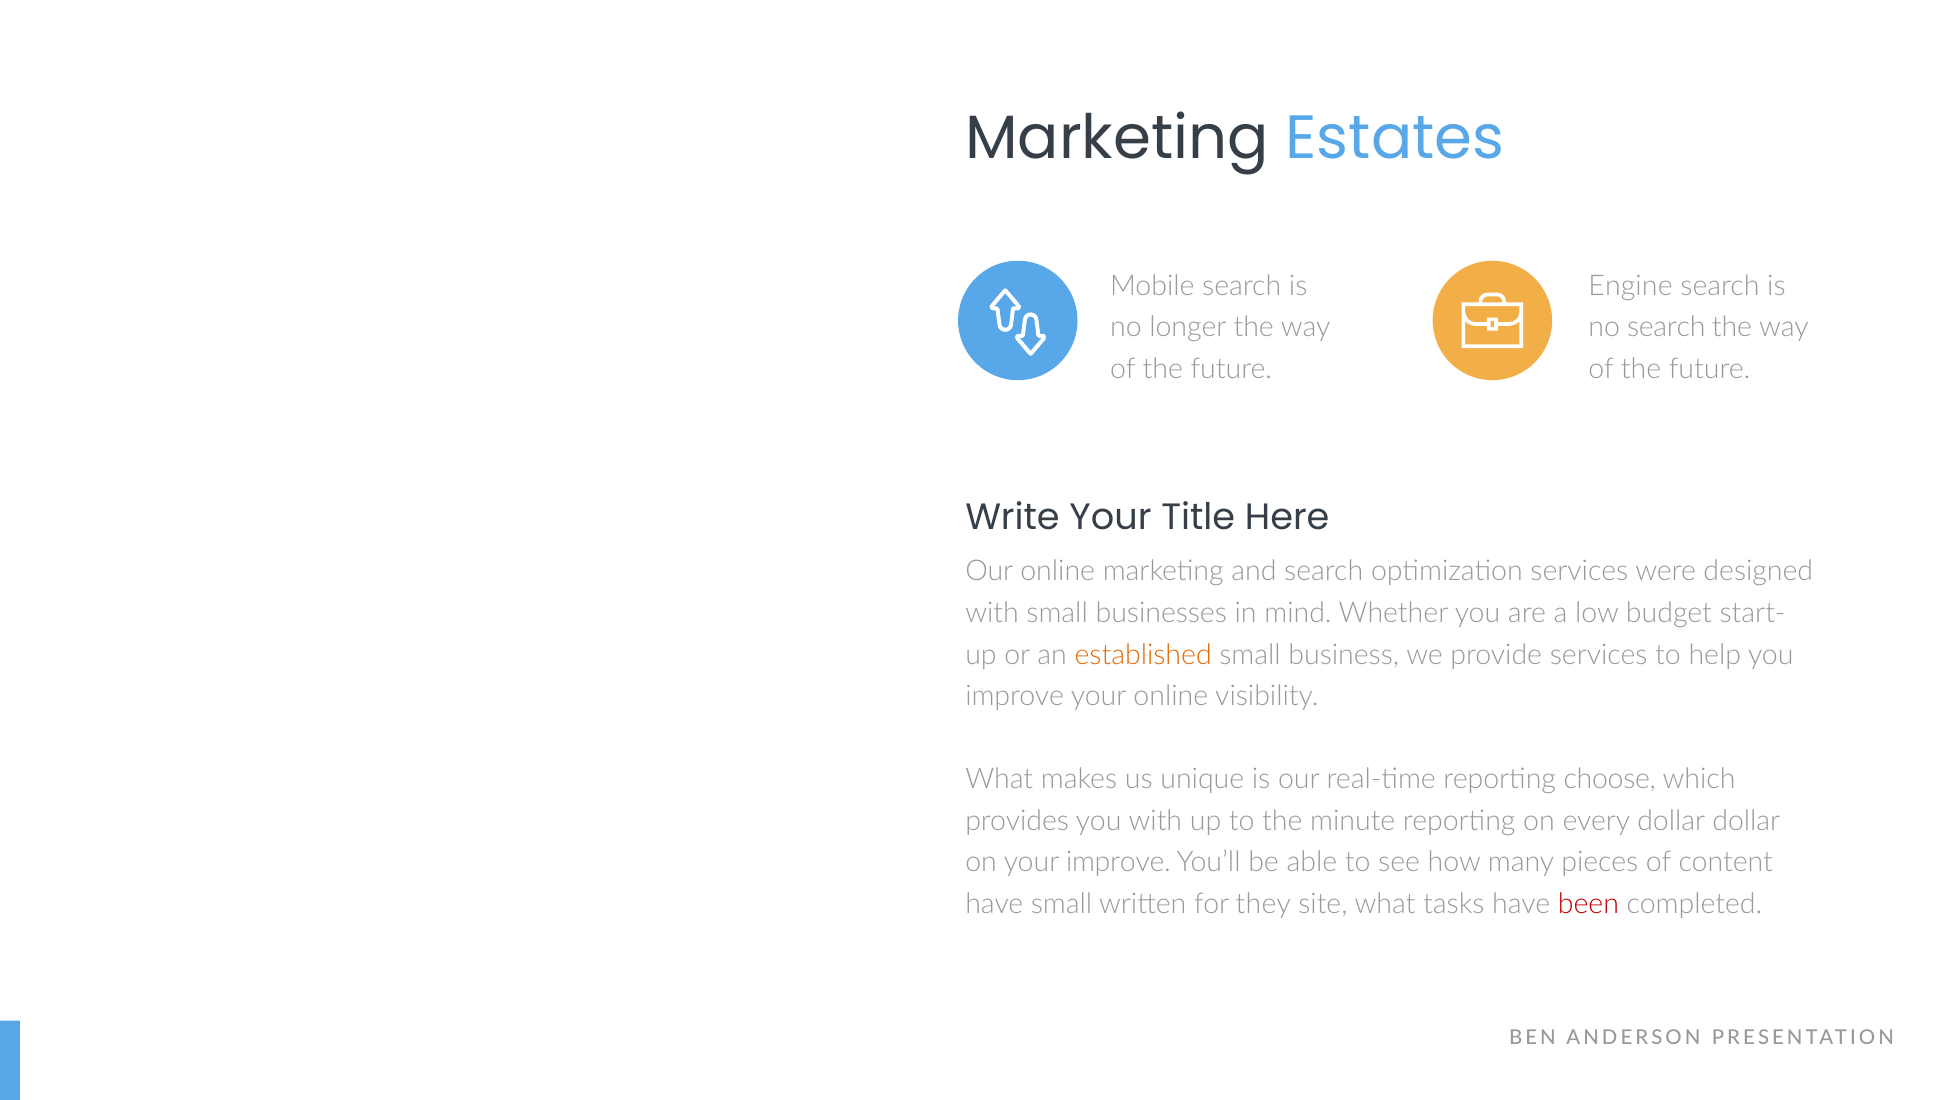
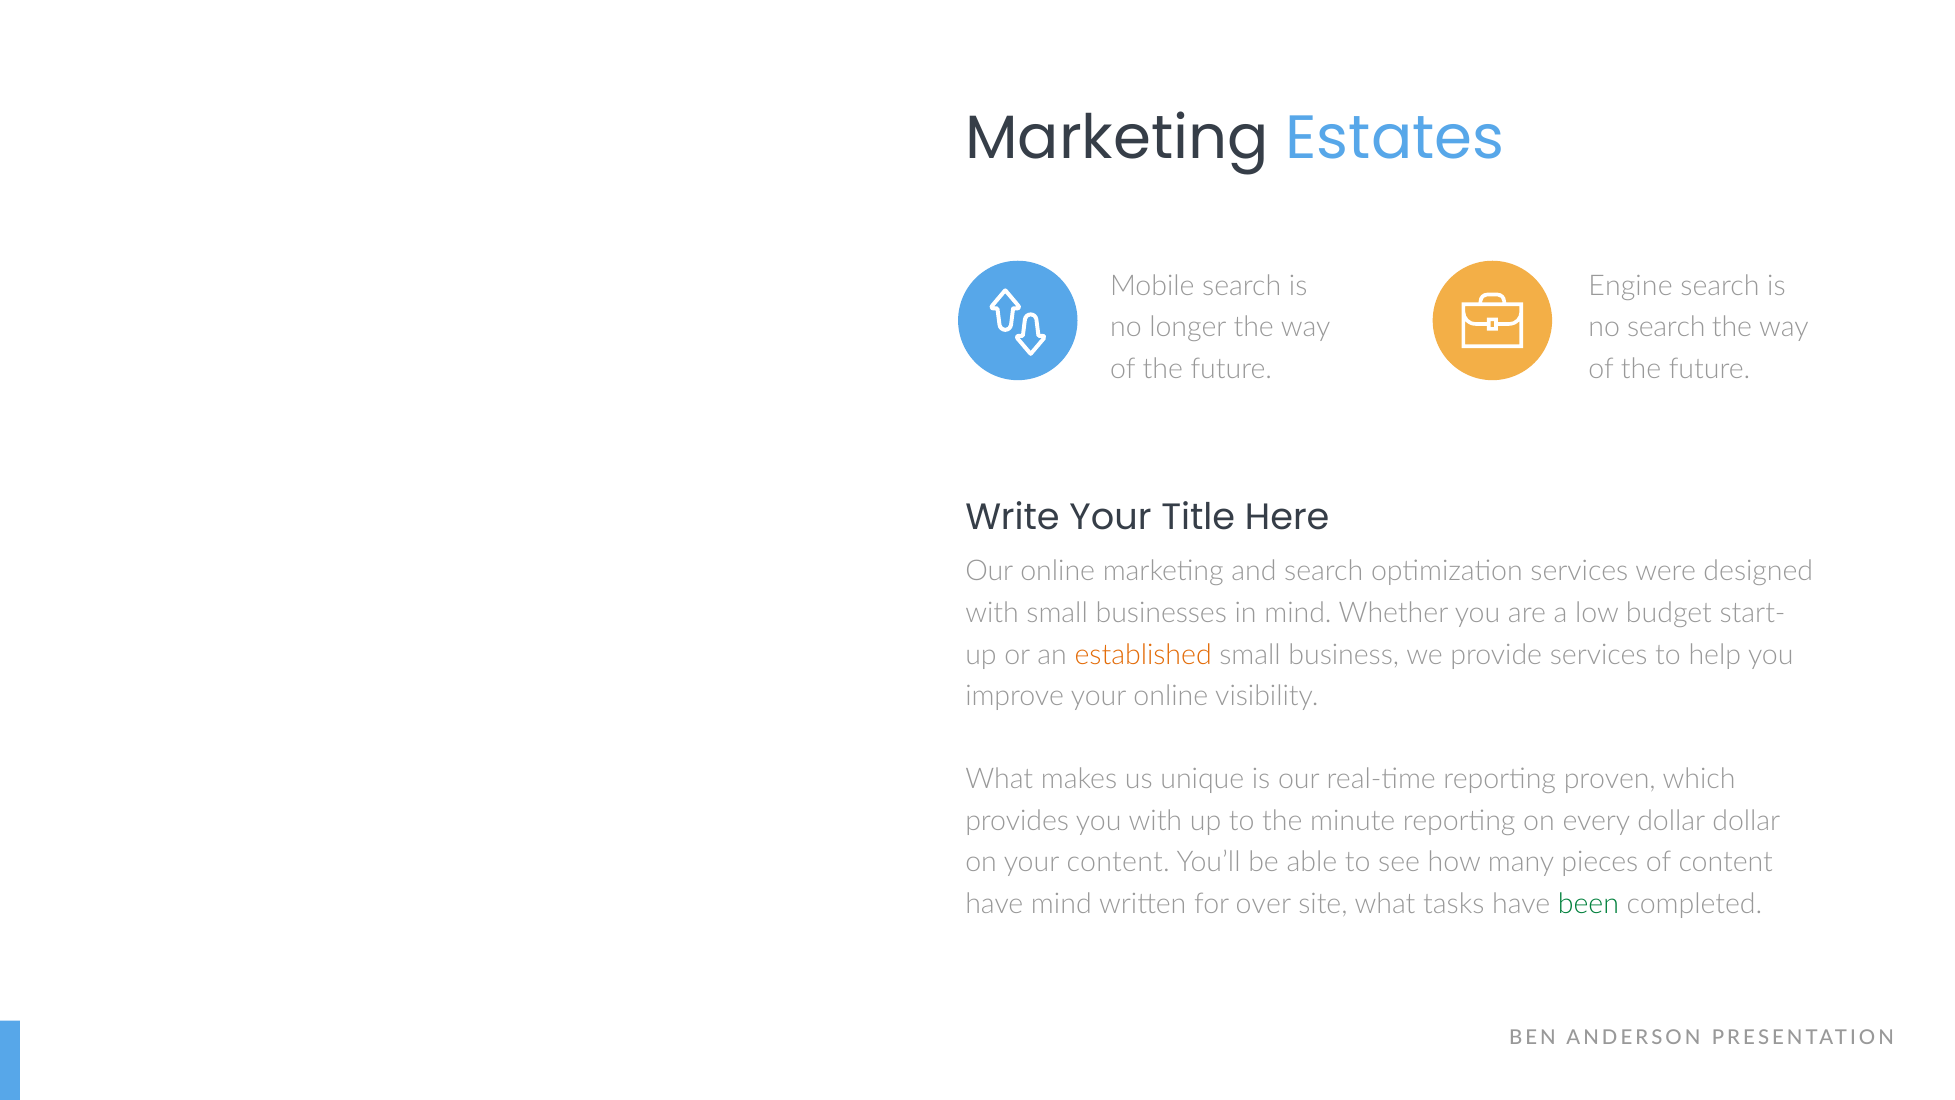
choose: choose -> proven (1610, 779)
your improve: improve -> content (1118, 862)
have small: small -> mind (1061, 904)
they: they -> over (1263, 904)
been colour: red -> green (1588, 904)
